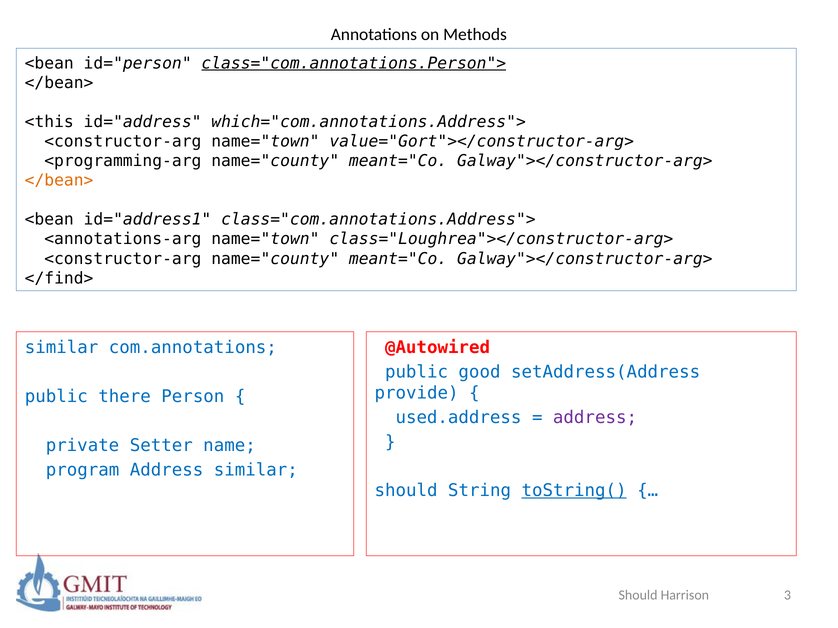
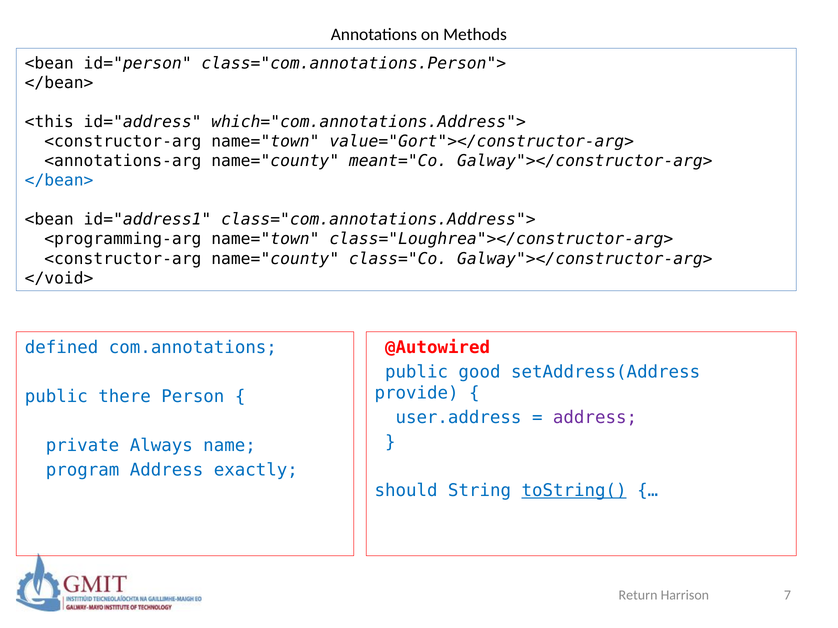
class="com.annotations.Person"> underline: present -> none (354, 63)
<programming-arg: <programming-arg -> <annotations-arg (123, 161)
</bean> colour: orange -> blue (59, 181)
<annotations-arg: <annotations-arg -> <programming-arg (123, 239)
<constructor-arg name="county meant="Co: meant="Co -> class="Co (398, 259)
</find>: </find> -> </void> (59, 278)
similar: similar -> defined (62, 348)
used.address: used.address -> user.address (458, 418)
Setter: Setter -> Always (161, 446)
Address similar: similar -> exactly (256, 470)
Should: Should -> Return (638, 596)
3: 3 -> 7 (787, 596)
